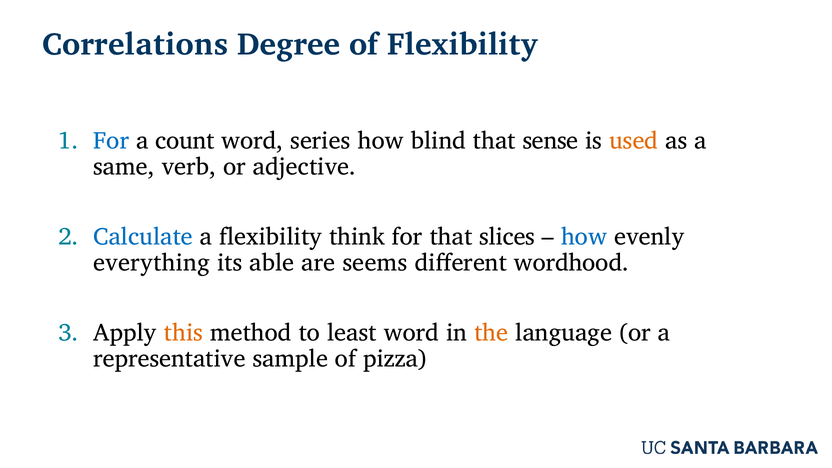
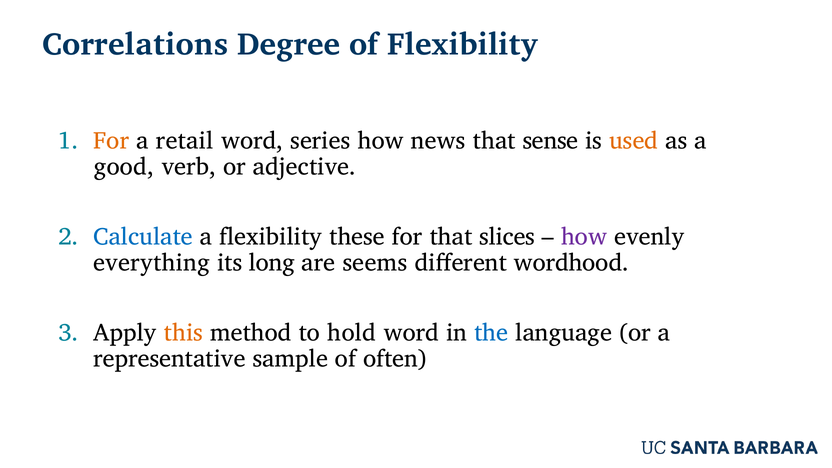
For colour: blue -> orange (111, 141)
count: count -> retail (185, 141)
blind: blind -> news (438, 141)
same: same -> good (124, 167)
think: think -> these (357, 237)
how colour: blue -> purple (584, 237)
able: able -> long (272, 263)
least: least -> hold (352, 333)
the colour: orange -> blue (491, 333)
pizza: pizza -> often (395, 359)
